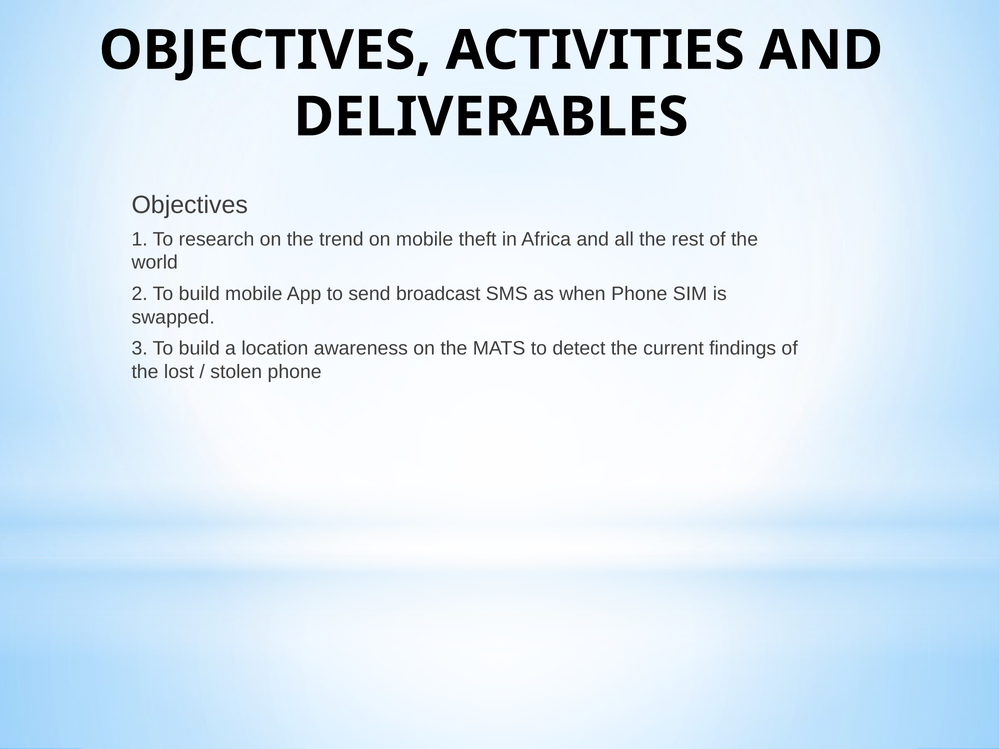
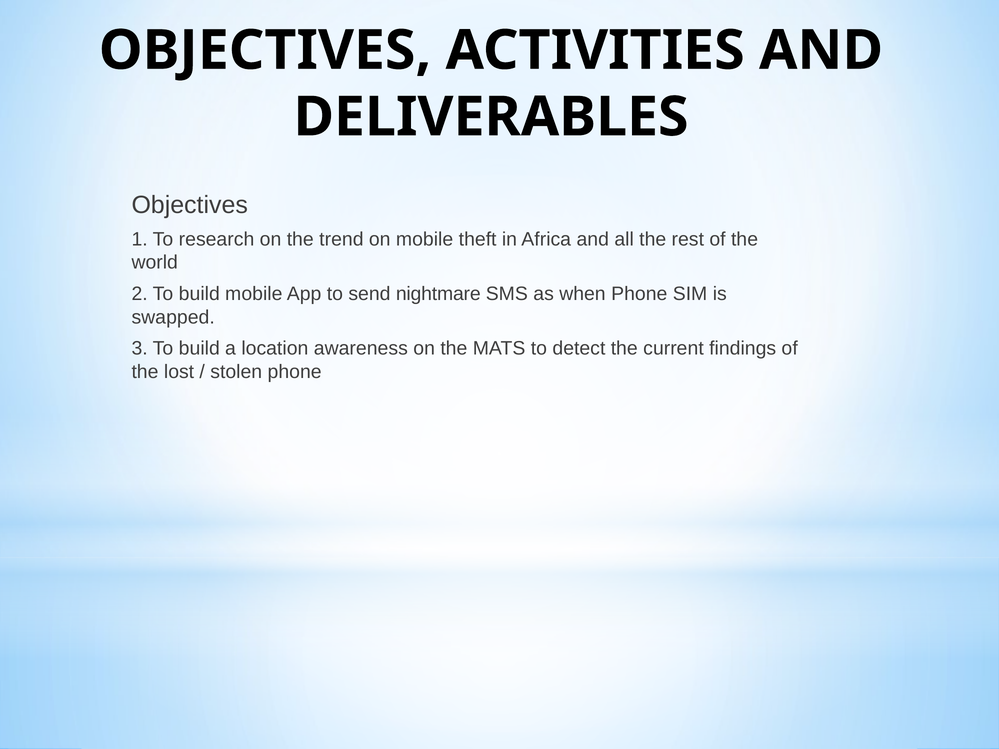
broadcast: broadcast -> nightmare (438, 294)
